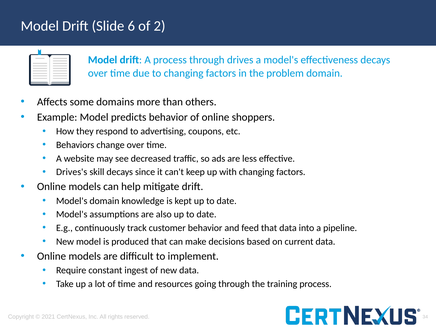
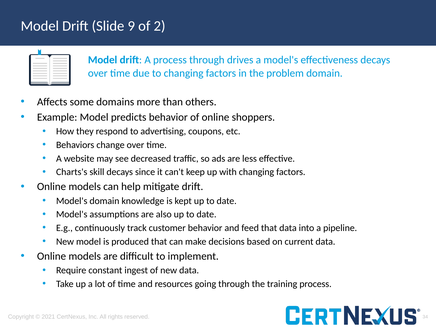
6: 6 -> 9 (131, 26)
Drives's: Drives's -> Charts's (72, 172)
